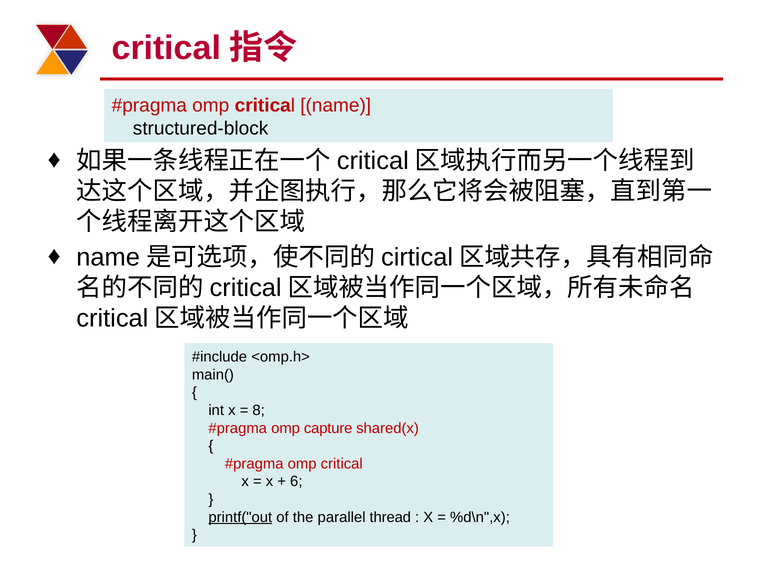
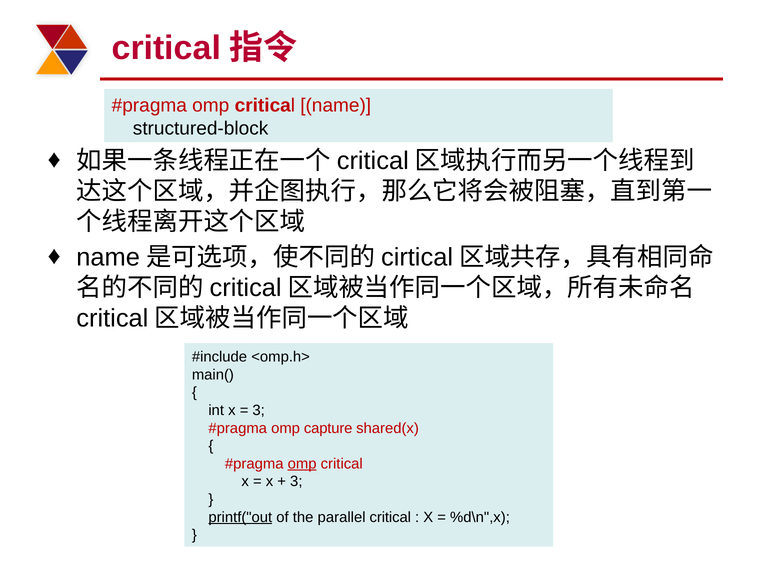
8: 8 -> 3 (259, 410)
omp underline: none -> present (302, 464)
6: 6 -> 3 (296, 482)
parallel thread: thread -> critical (390, 517)
